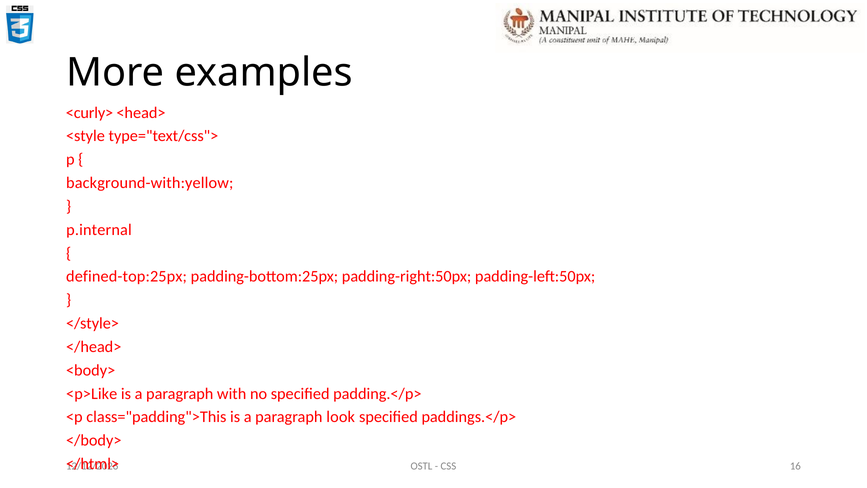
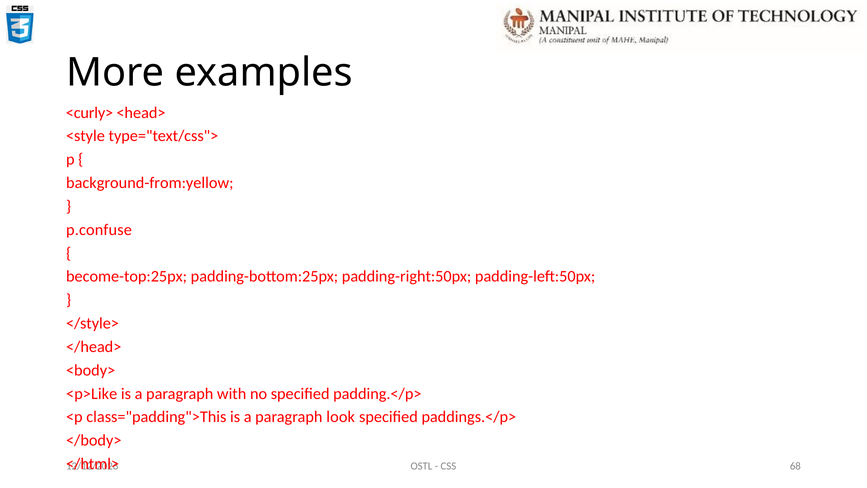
background-with:yellow: background-with:yellow -> background-from:yellow (150, 183)
p.internal: p.internal -> p.confuse (99, 230)
defined-top:25px: defined-top:25px -> become-top:25px (127, 276)
16: 16 -> 68 (795, 466)
